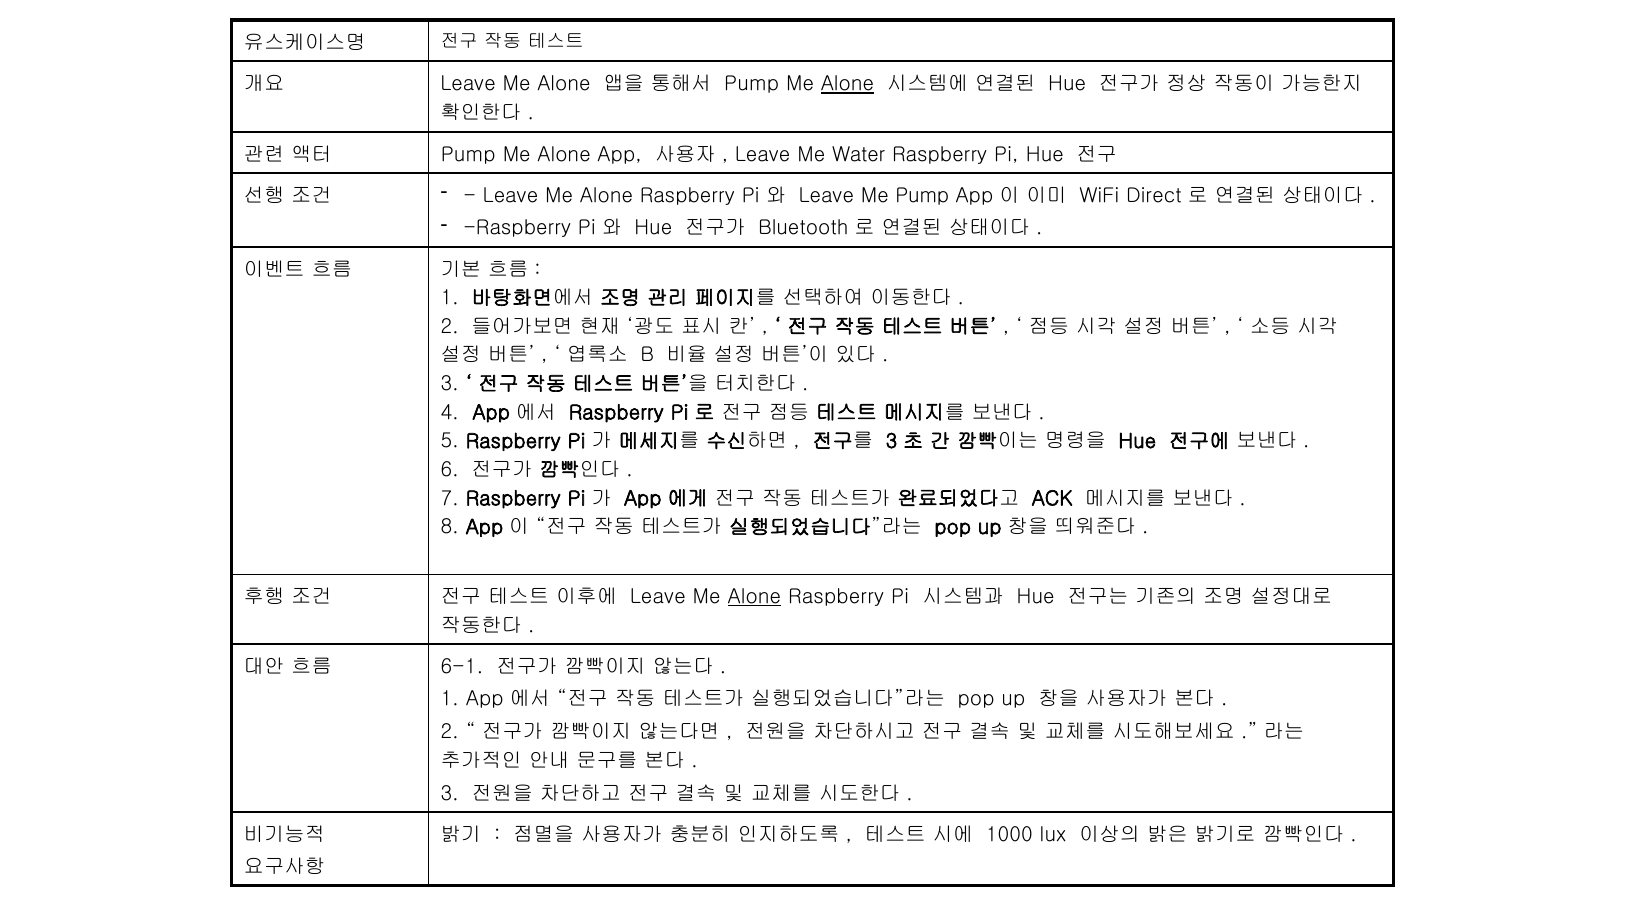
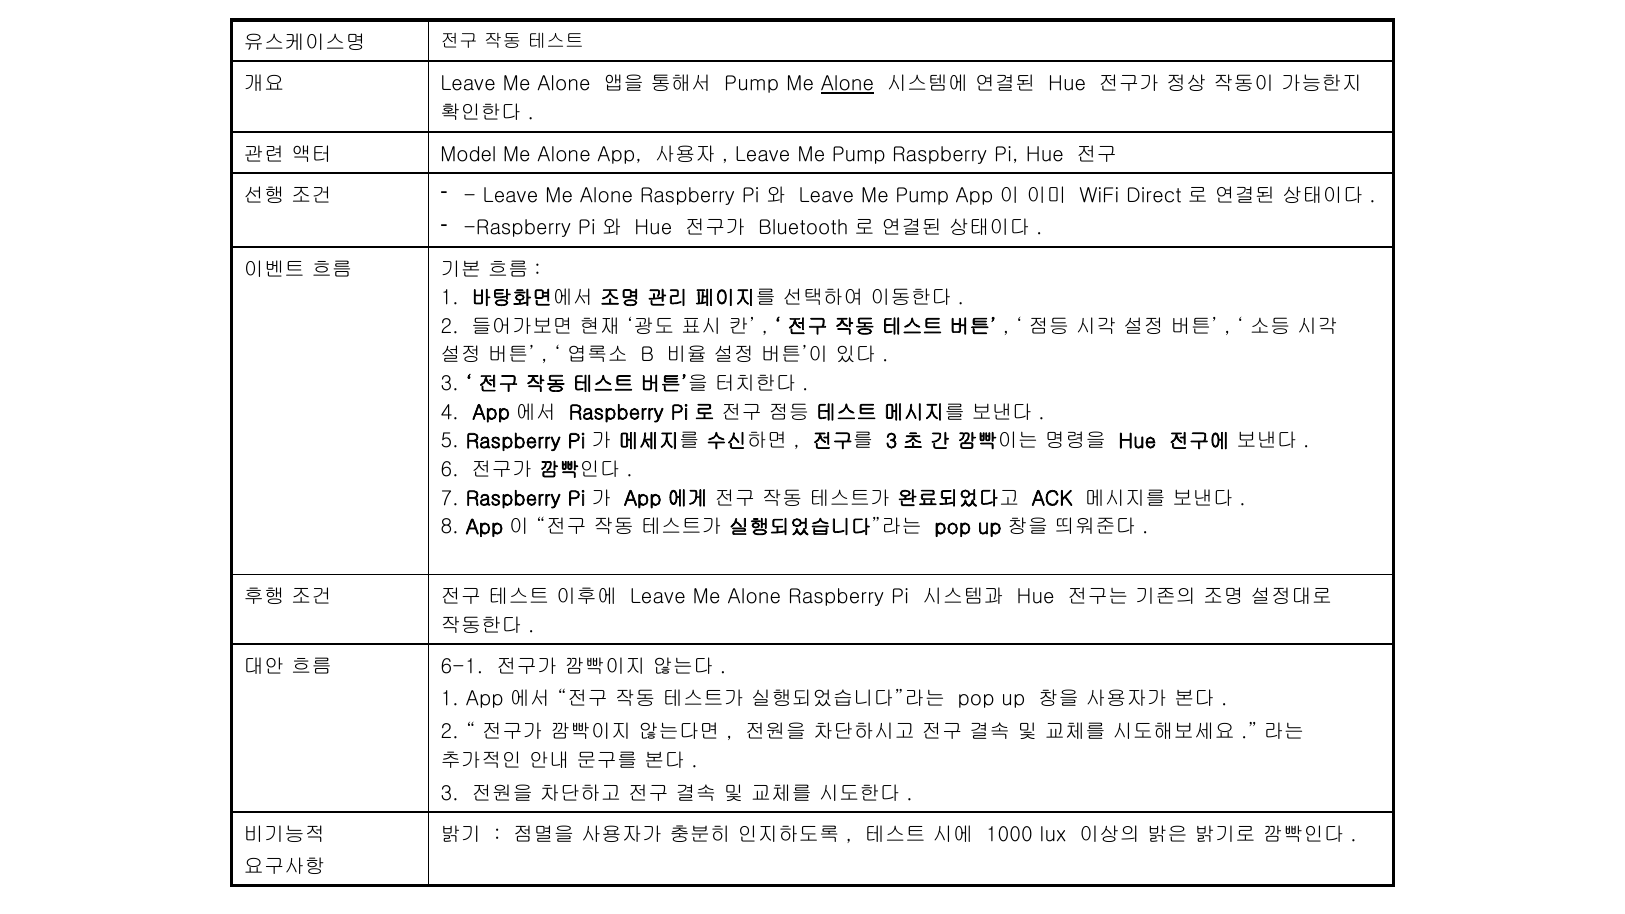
Pump: Pump -> Model (468, 154)
Water: Water -> Pump (859, 154)
Alone underline: present -> none (754, 597)
